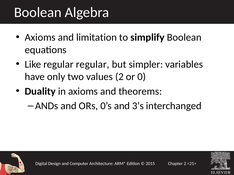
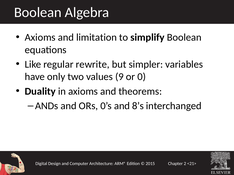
regular regular: regular -> rewrite (93, 64)
values 2: 2 -> 9 (119, 77)
3’s: 3’s -> 8’s (138, 106)
